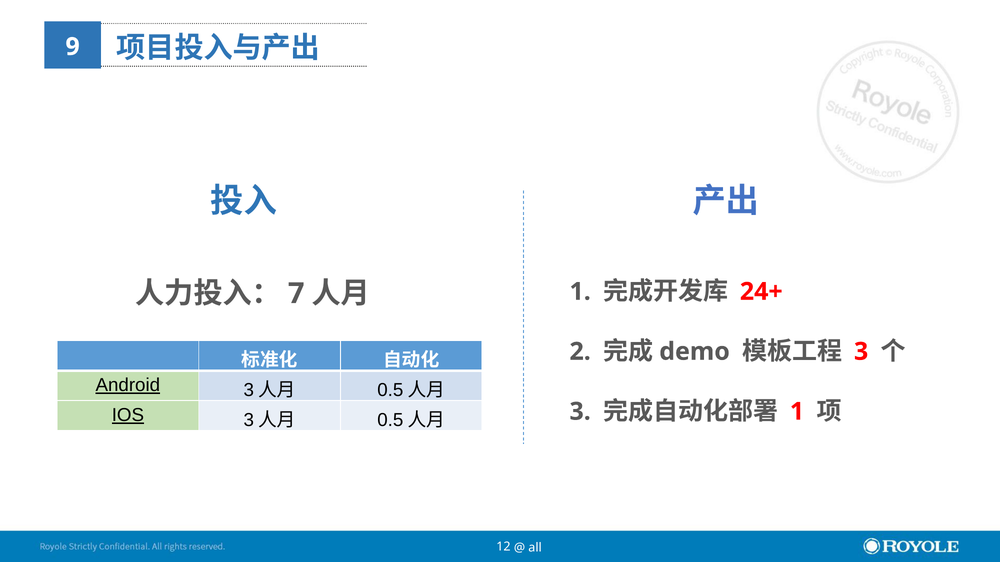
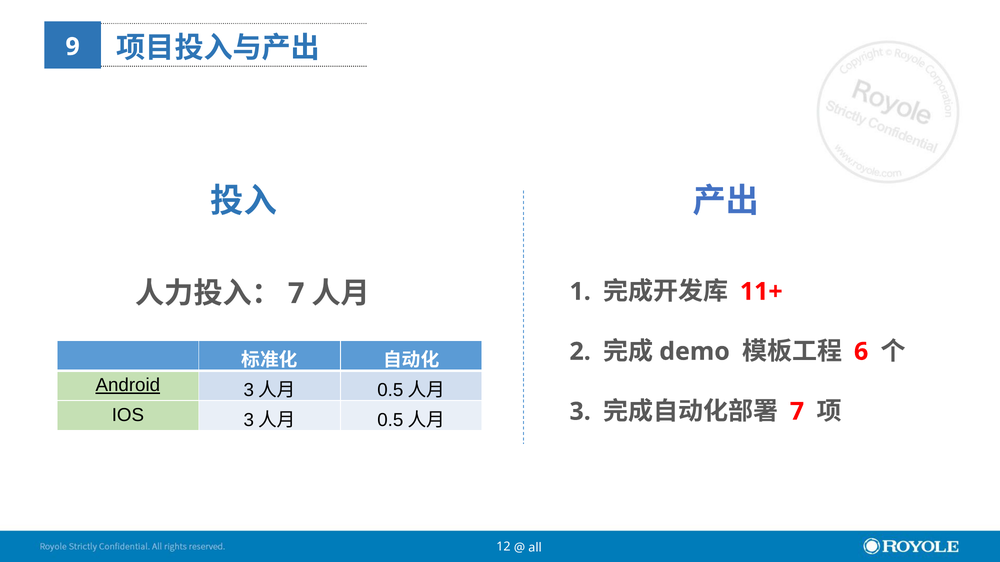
24+: 24+ -> 11+ (761, 292)
3: 3 -> 6 (861, 352)
IOS underline: present -> none (128, 416)
1: 1 -> 7 (797, 412)
